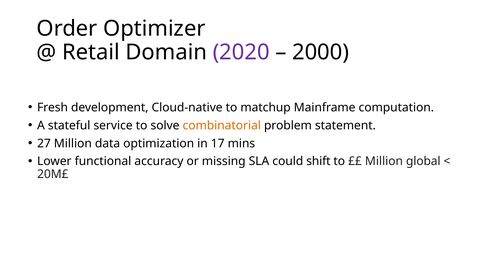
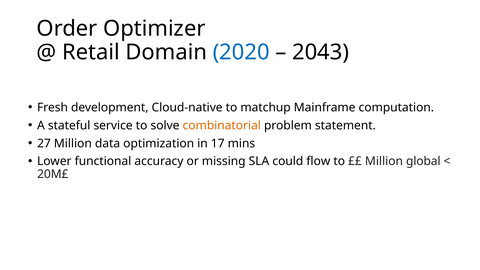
2020 colour: purple -> blue (241, 52)
2000: 2000 -> 2043 (321, 52)
shift: shift -> flow (318, 161)
